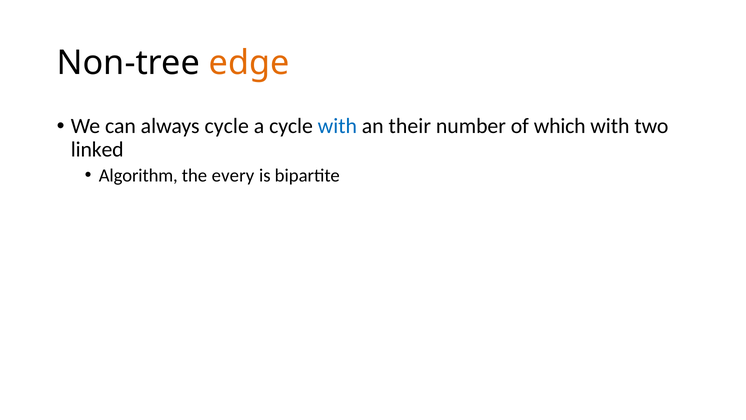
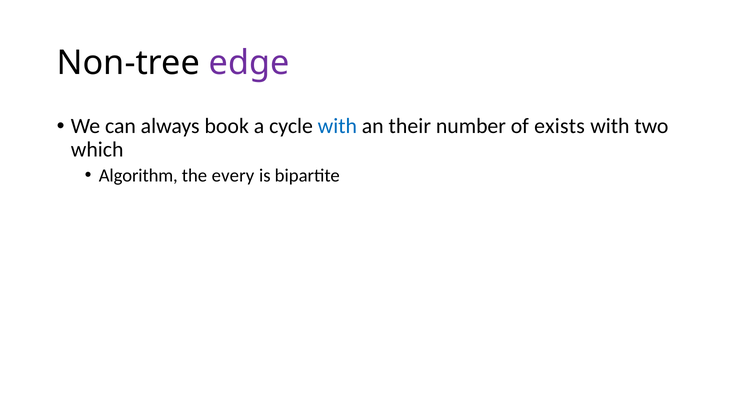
edge colour: orange -> purple (249, 63)
always cycle: cycle -> book (227, 126)
which: which -> exists (559, 126)
linked: linked -> which (97, 150)
